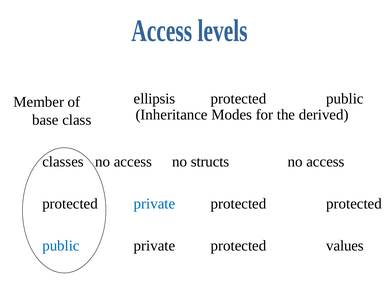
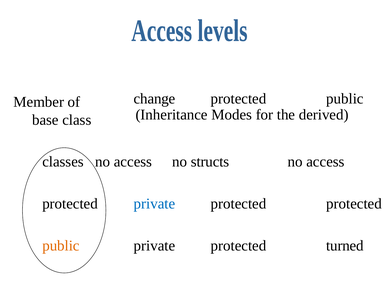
ellipsis: ellipsis -> change (155, 99)
public colour: blue -> orange (61, 245)
values: values -> turned (345, 245)
